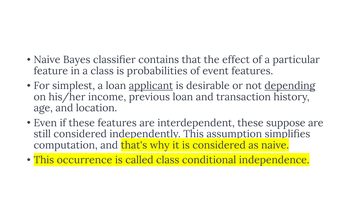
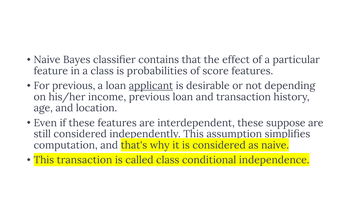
event: event -> score (216, 71)
For simplest: simplest -> previous (74, 86)
depending underline: present -> none (290, 86)
This occurrence: occurrence -> transaction (85, 160)
